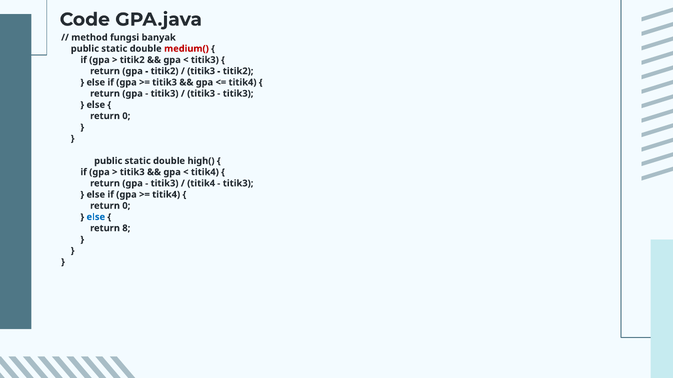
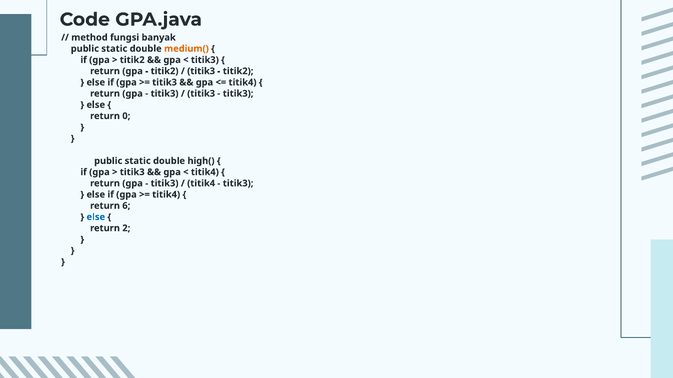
medium( colour: red -> orange (186, 49)
0: 0 -> 6 (126, 206)
8: 8 -> 2 (126, 228)
